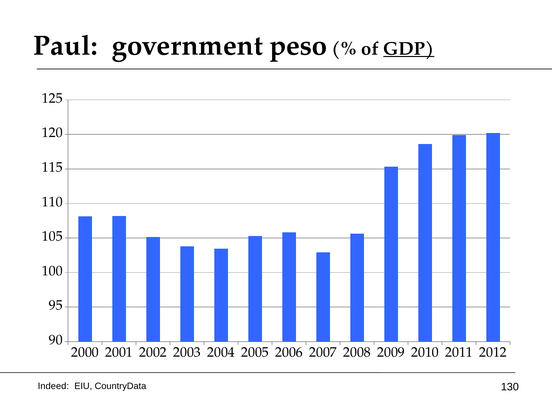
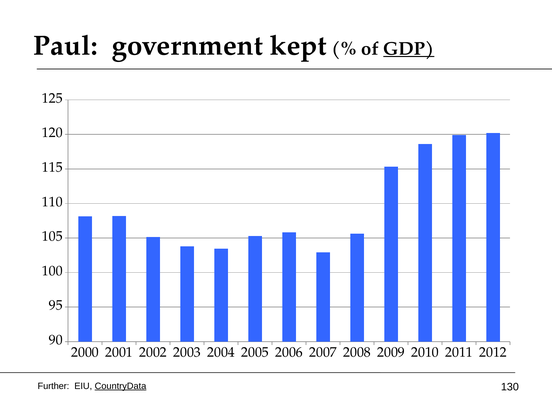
peso: peso -> kept (298, 46)
Indeed: Indeed -> Further (53, 386)
CountryData underline: none -> present (121, 386)
